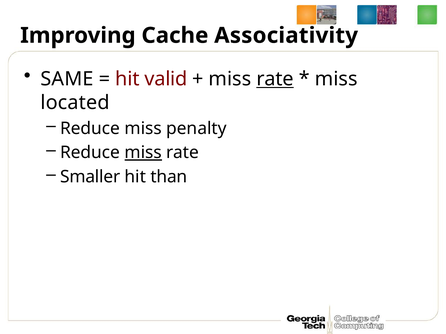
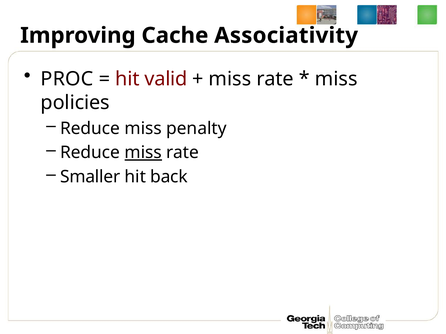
SAME: SAME -> PROC (67, 79)
rate underline: present -> none (275, 79)
located: located -> policies (75, 103)
than: than -> back (169, 177)
